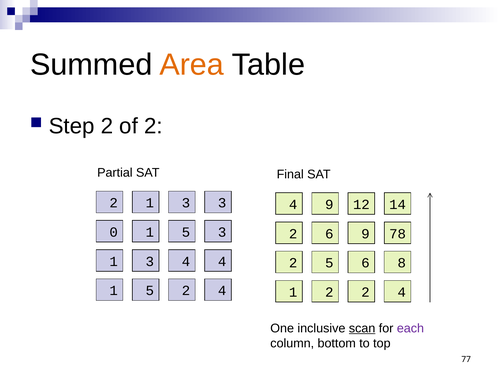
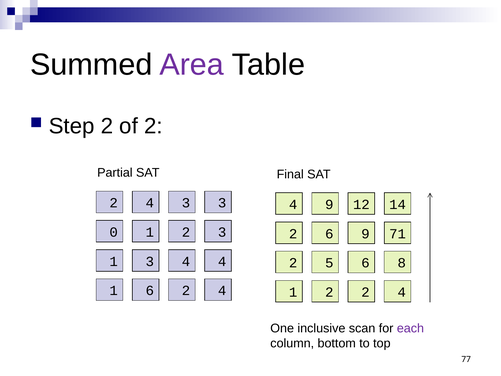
Area colour: orange -> purple (192, 65)
1: 1 -> 4 (150, 203)
0 1 5: 5 -> 2 (186, 232)
78: 78 -> 71 (398, 234)
5: 5 -> 6 (150, 290)
scan underline: present -> none (362, 328)
